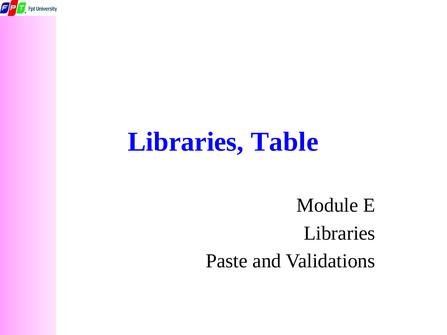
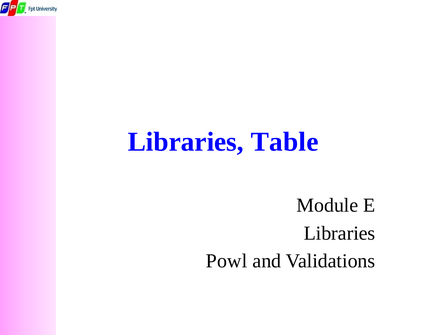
Paste: Paste -> Powl (227, 261)
